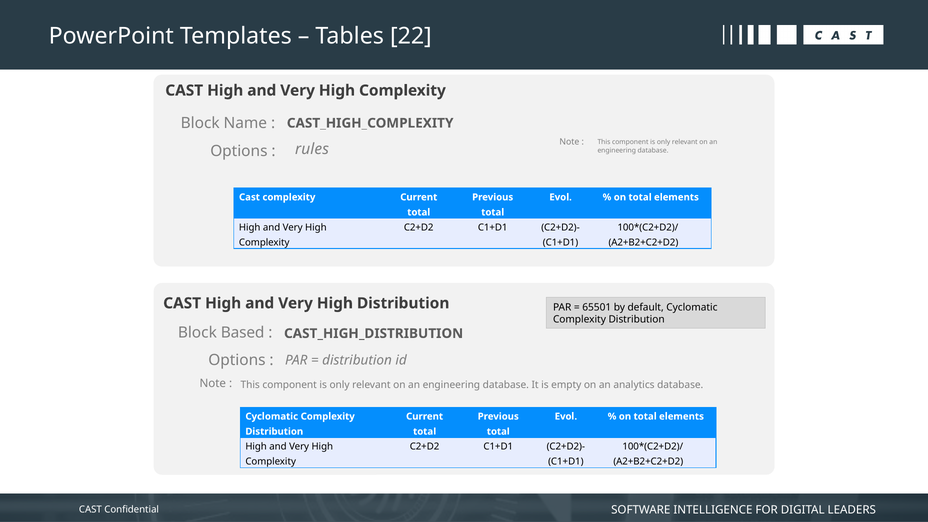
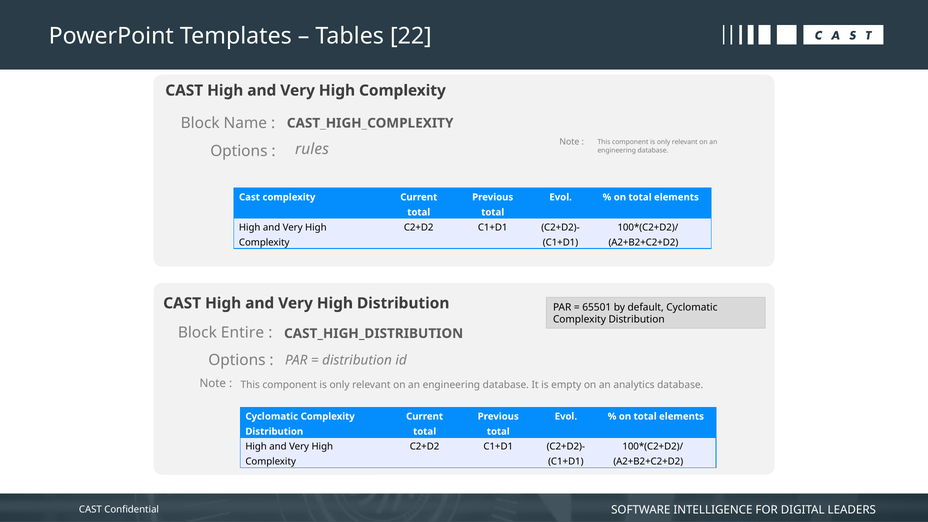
Based: Based -> Entire (242, 333)
